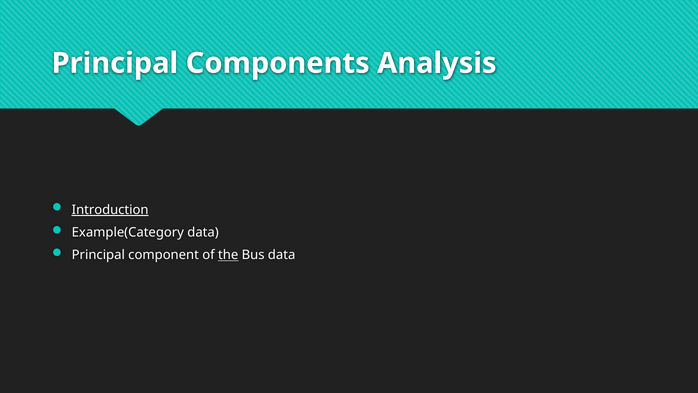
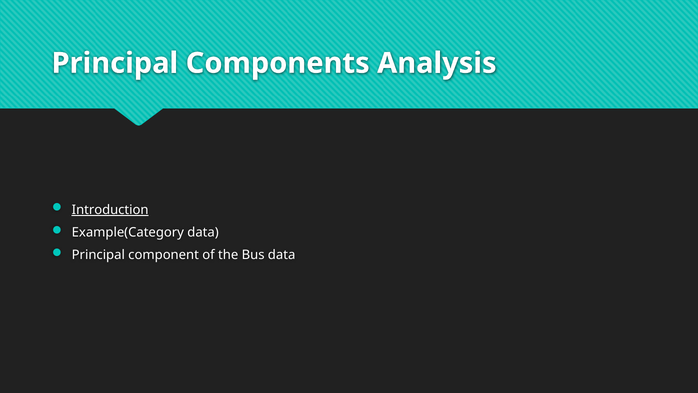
the underline: present -> none (228, 255)
